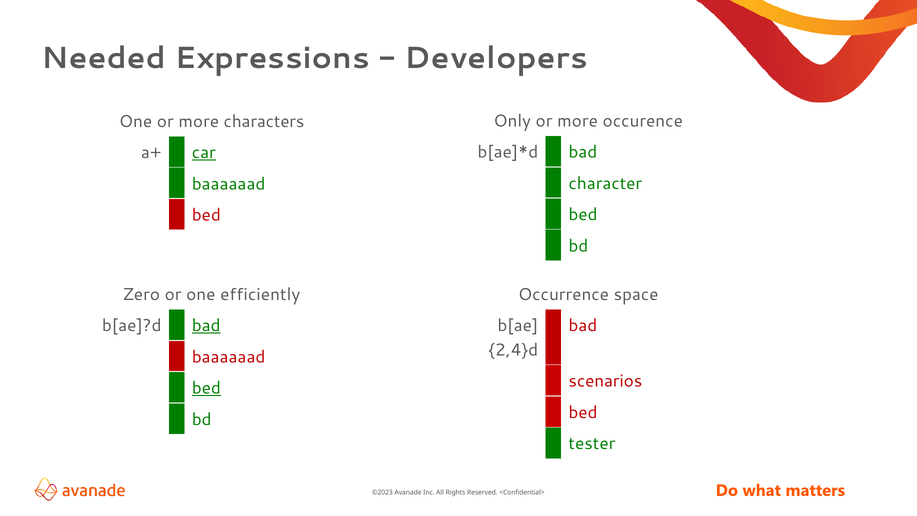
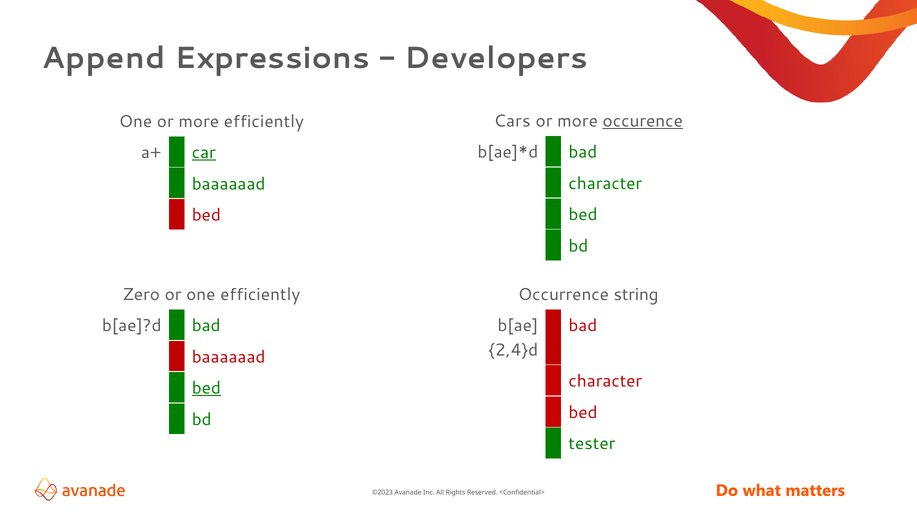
Needed: Needed -> Append (104, 58)
Only: Only -> Cars (512, 121)
occurence underline: none -> present (643, 121)
more characters: characters -> efficiently (264, 121)
space: space -> string (636, 294)
bad underline: present -> none (206, 326)
scenarios: scenarios -> character (605, 381)
